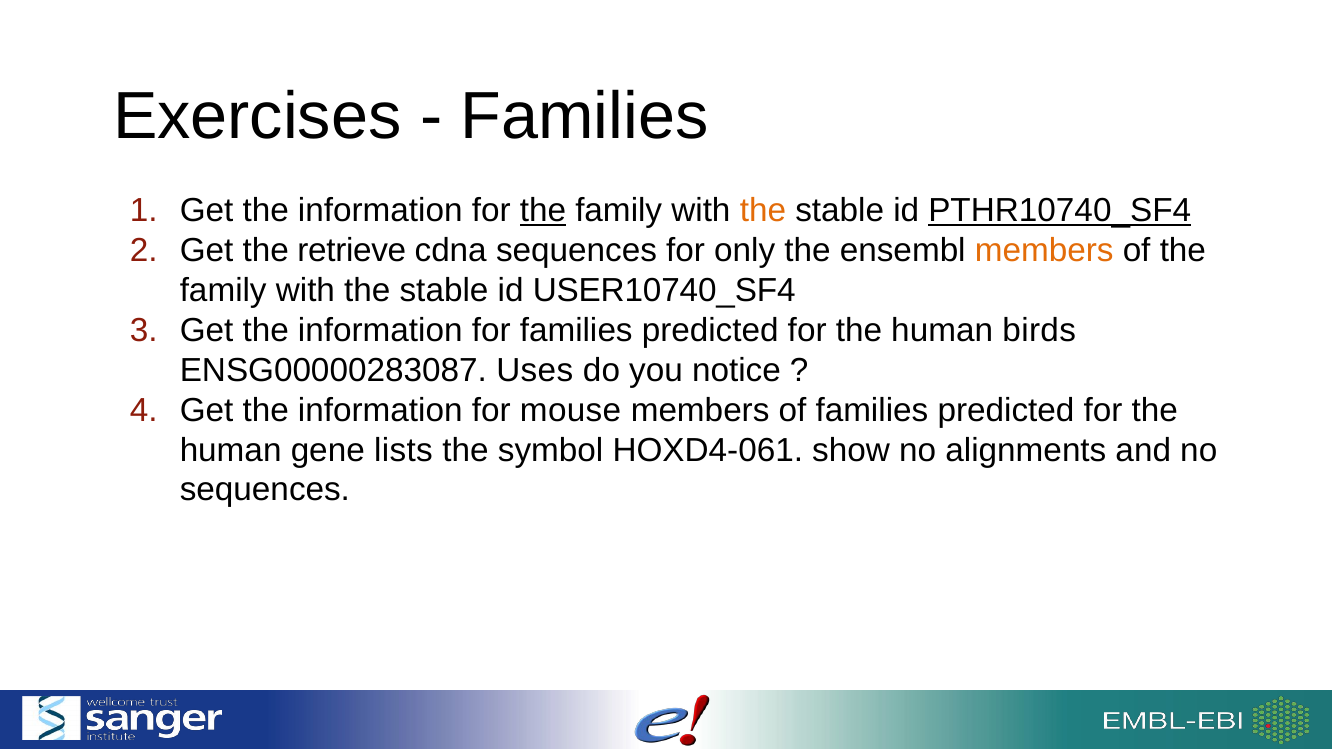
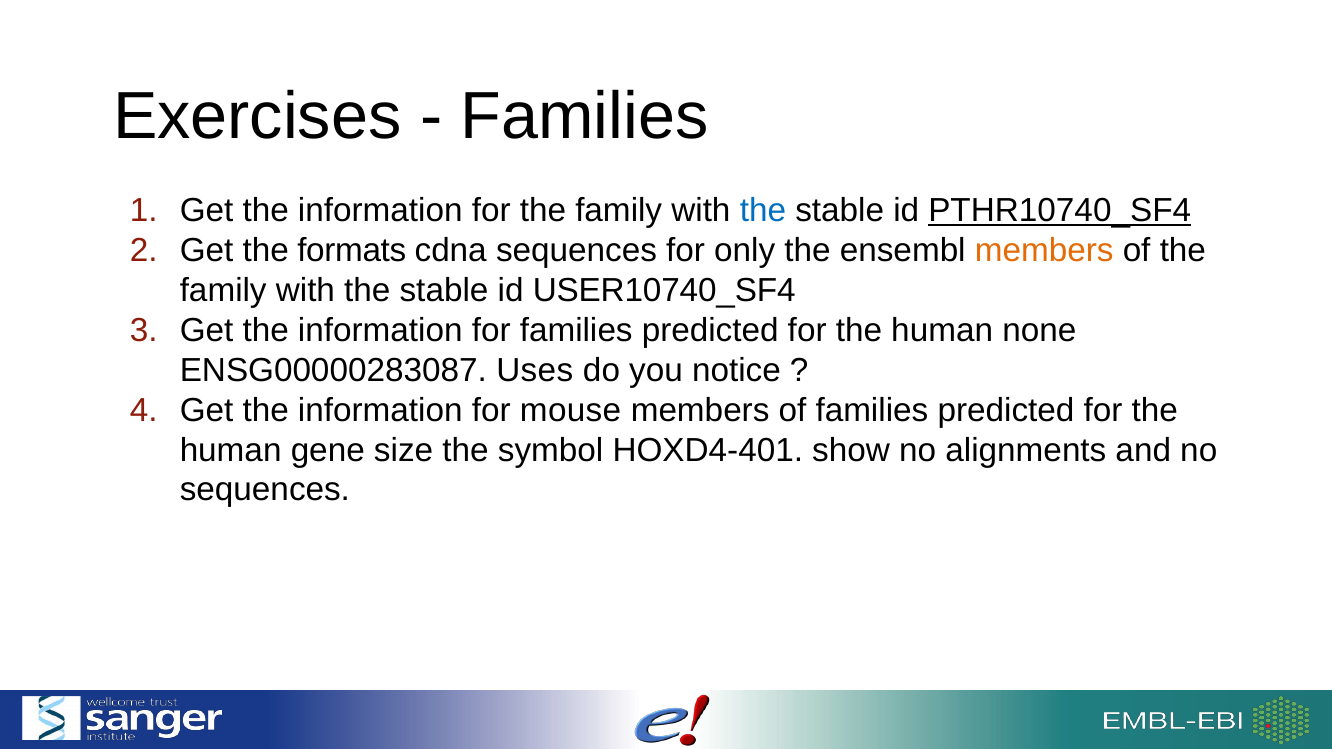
the underline: present -> none (543, 210)
the colour: orange -> blue (763, 210)
retrieve: retrieve -> formats (352, 250)
birds: birds -> none (1039, 330)
lists: lists -> size (404, 450)
HOXD4-061: HOXD4-061 -> HOXD4-401 (708, 450)
